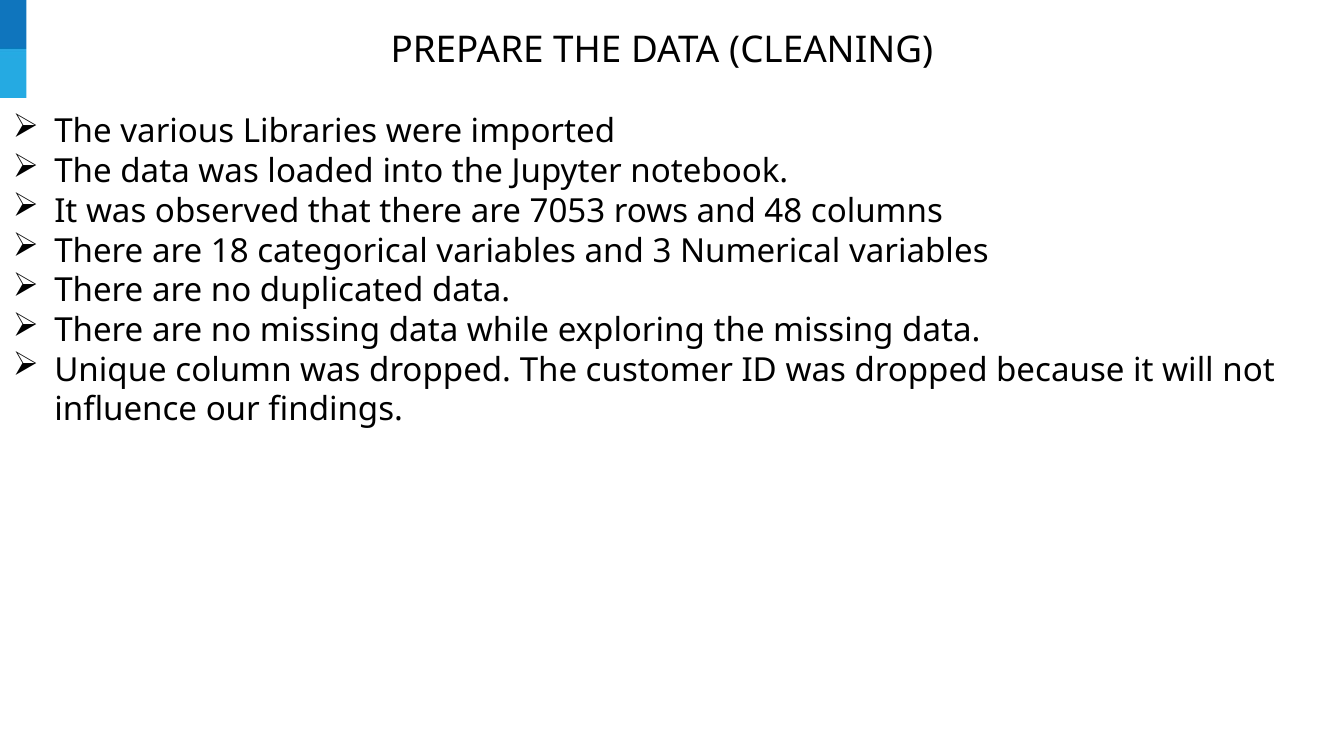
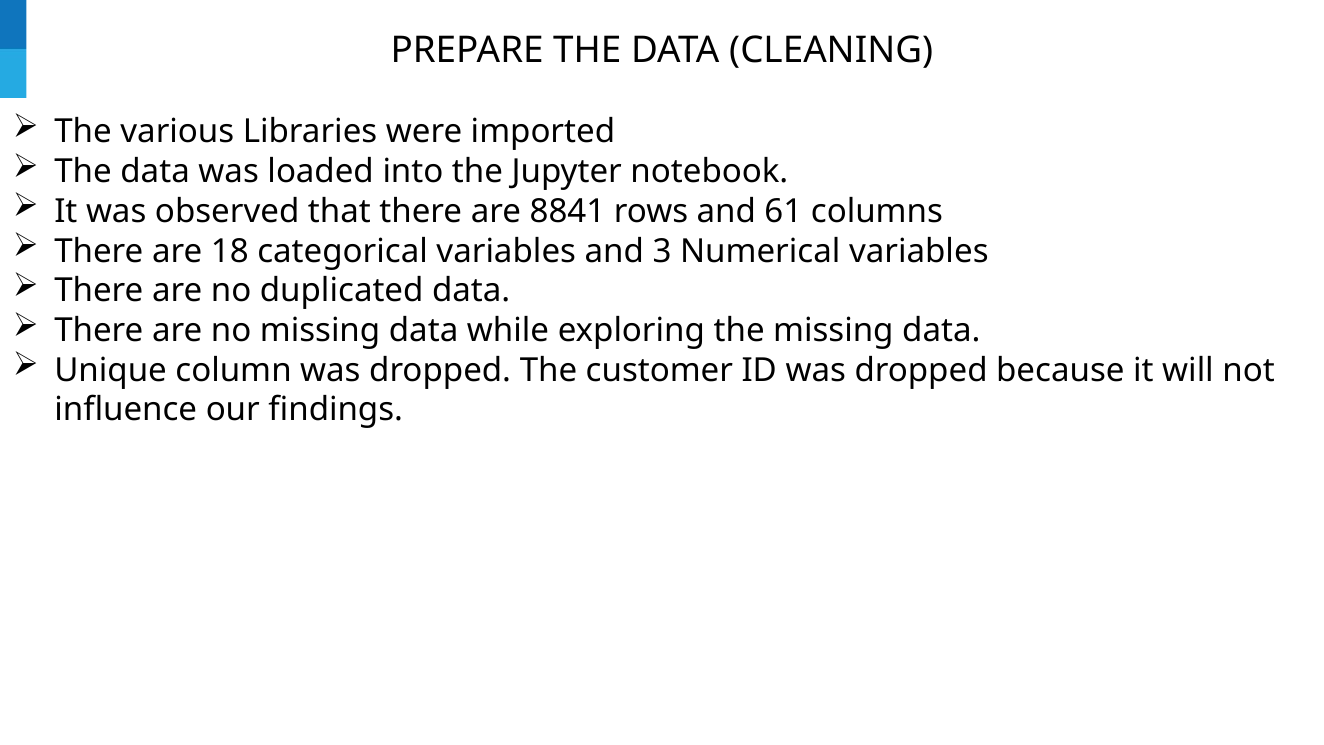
7053: 7053 -> 8841 (567, 211)
48: 48 -> 61 (783, 211)
